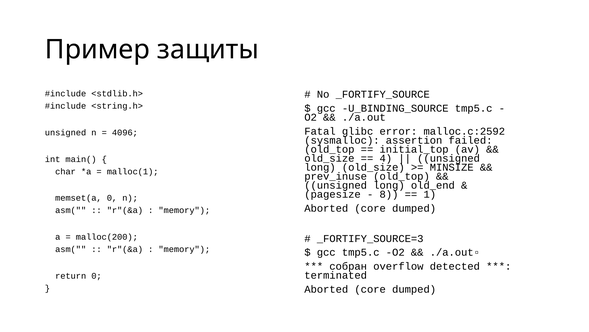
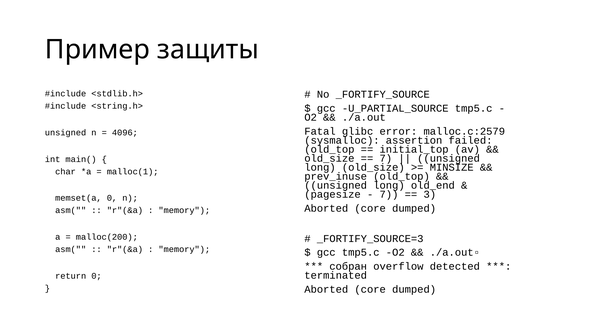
U_BINDING_SOURCE: U_BINDING_SOURCE -> U_PARTIAL_SOURCE (395, 108)
malloc.c:2592: malloc.c:2592 -> malloc.c:2579 (464, 131)
4: 4 -> 7 (386, 158)
8: 8 -> 7 (389, 194)
1: 1 -> 3 (430, 194)
